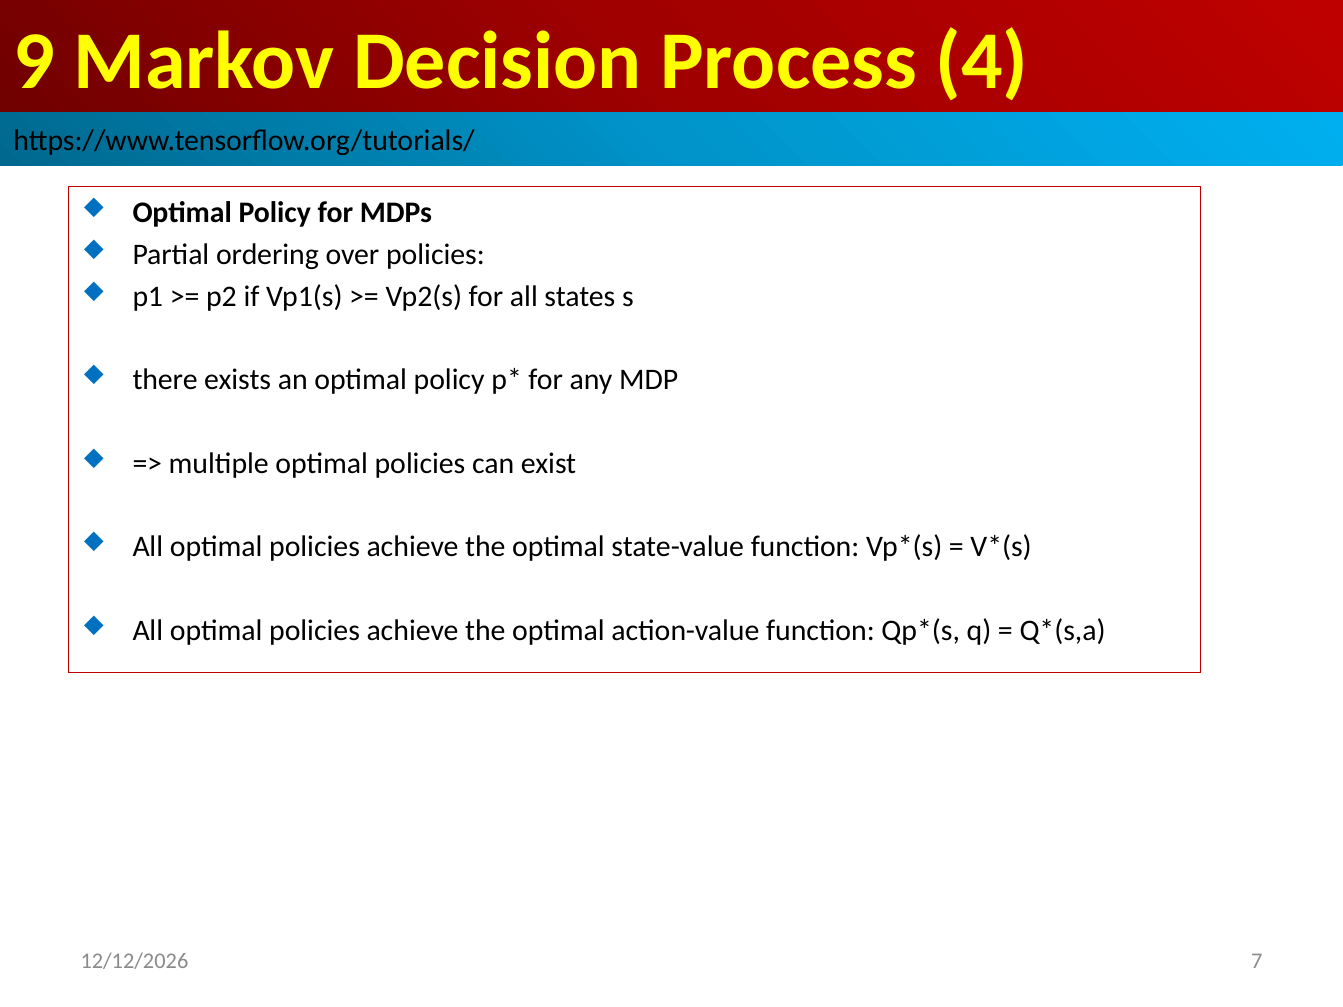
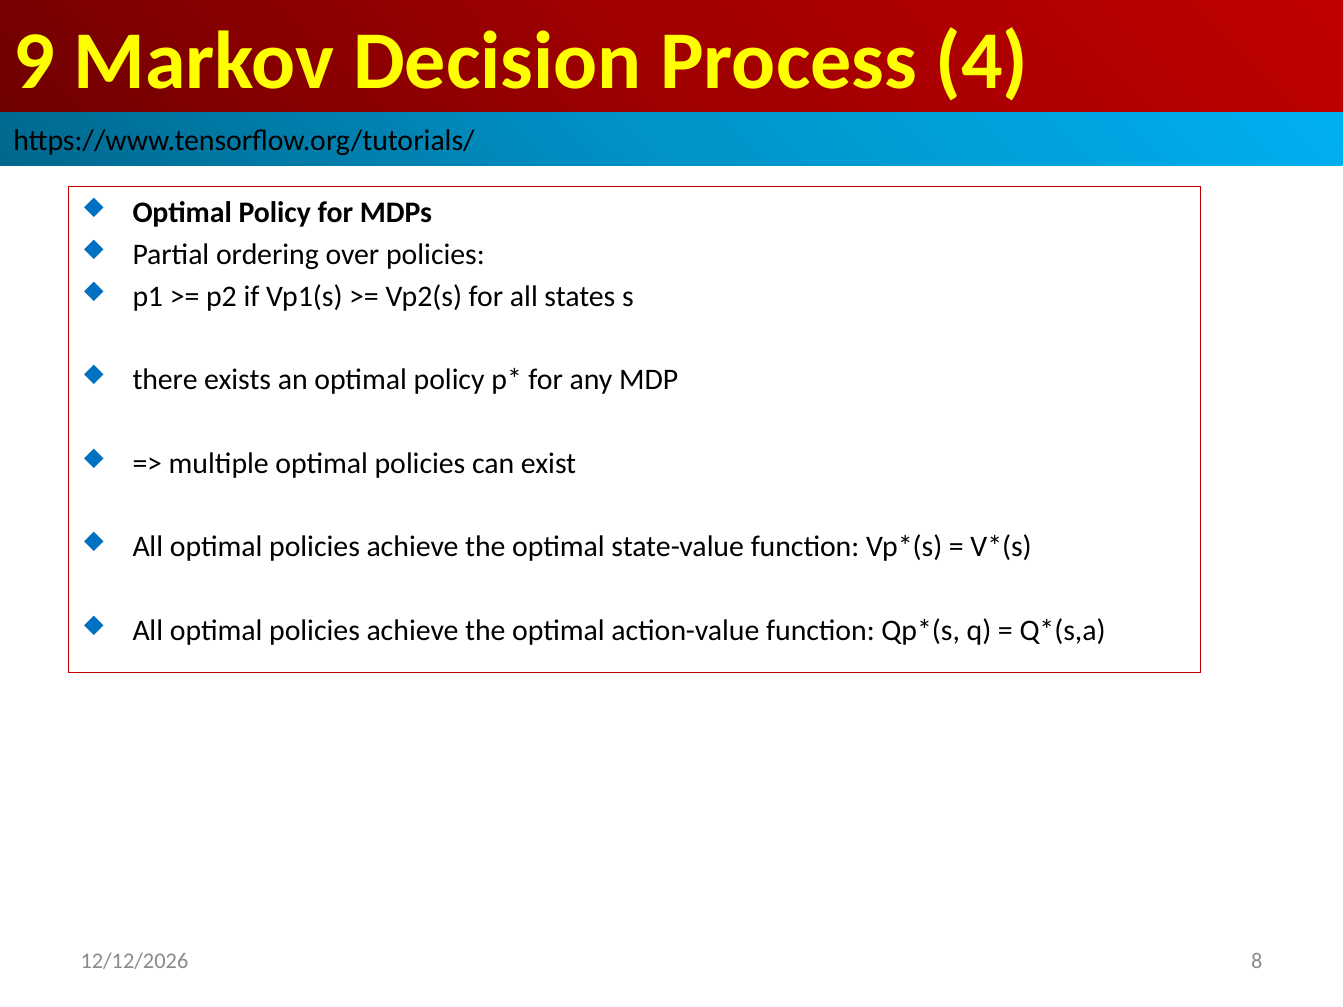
7: 7 -> 8 (1257, 962)
